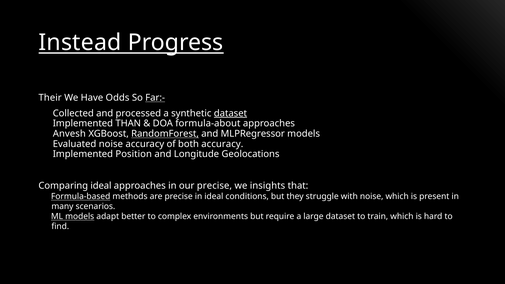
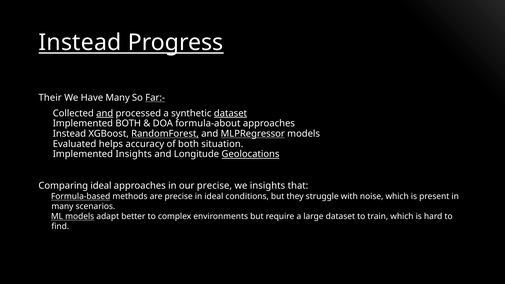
Have Odds: Odds -> Many (118, 98)
and underline: none -> present (105, 113)
Implemented THAN: THAN -> BOTH (128, 124)
Anvesh: Anvesh -> Instead (69, 134)
MLPRegressor underline: none -> present (253, 134)
Evaluated noise: noise -> helps (111, 144)
both accuracy: accuracy -> situation (222, 144)
Implemented Position: Position -> Insights (134, 154)
Geolocations underline: none -> present (251, 154)
